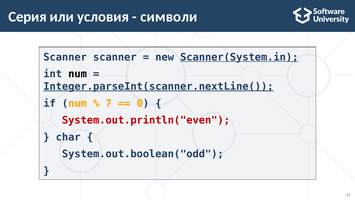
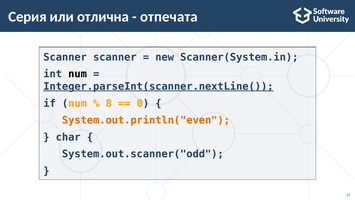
условия: условия -> отлична (103, 17)
символи: символи -> отпечата (169, 17)
Scanner(System.in underline: present -> none (239, 57)
7: 7 -> 8 (109, 103)
System.out.println("even colour: red -> orange (146, 120)
System.out.boolean("odd: System.out.boolean("odd -> System.out.scanner("odd (143, 154)
